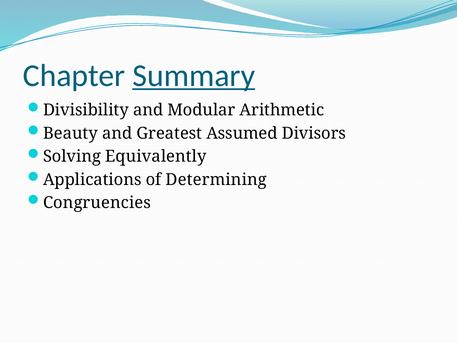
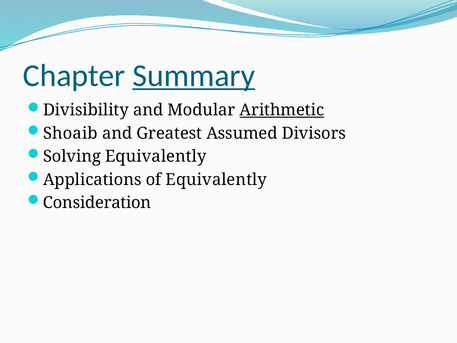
Arithmetic underline: none -> present (282, 110)
Beauty: Beauty -> Shoaib (70, 133)
of Determining: Determining -> Equivalently (216, 179)
Congruencies: Congruencies -> Consideration (97, 203)
